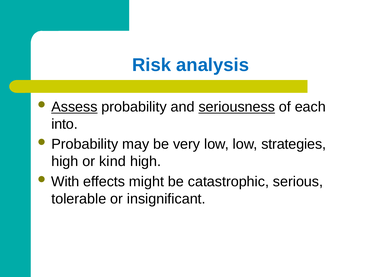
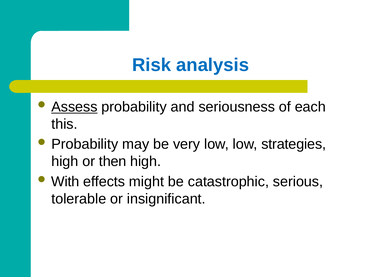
seriousness underline: present -> none (237, 107)
into: into -> this (64, 124)
kind: kind -> then (113, 161)
